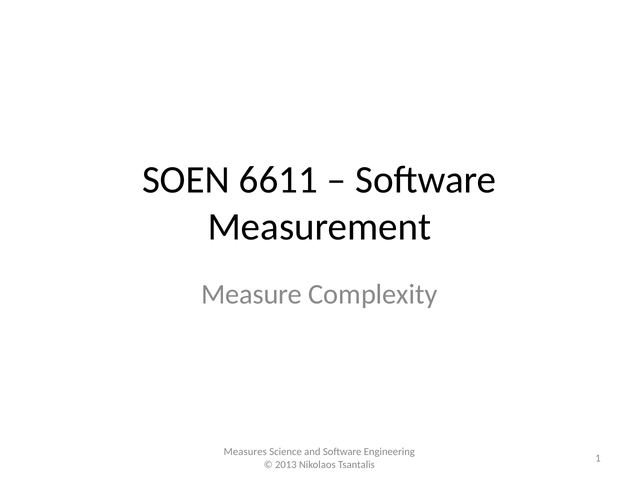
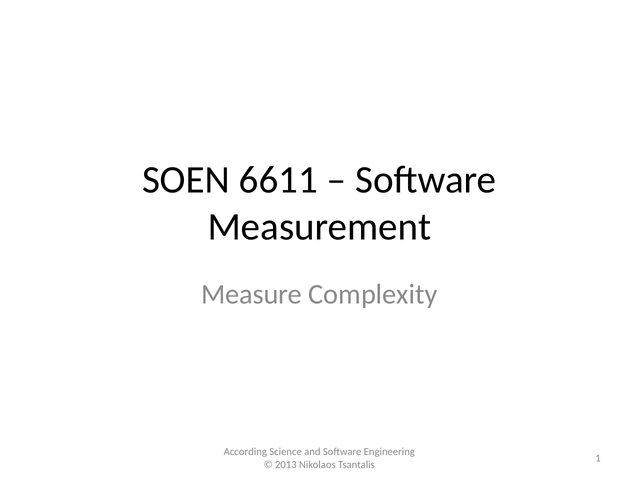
Measures: Measures -> According (245, 451)
